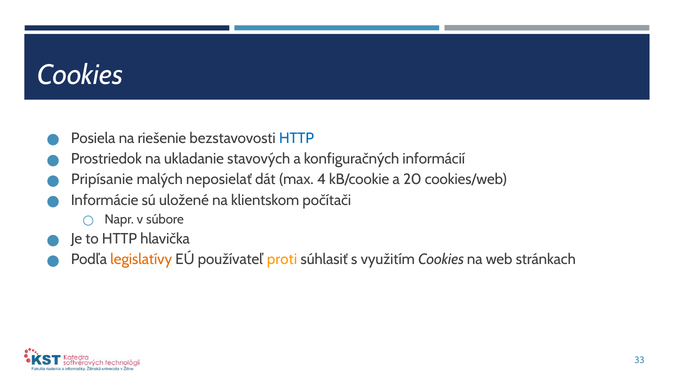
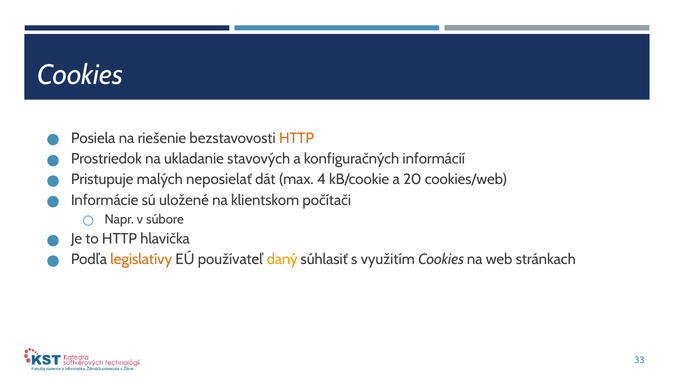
HTTP colour: blue -> orange (297, 138)
Pripísanie: Pripísanie -> Pristupuje (102, 180)
proti: proti -> daný (282, 260)
